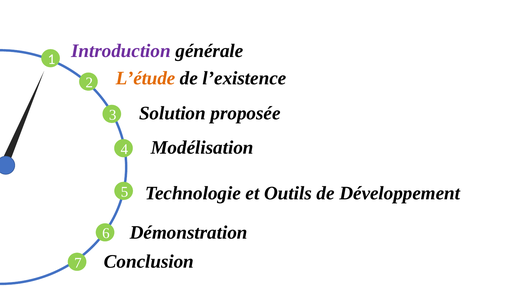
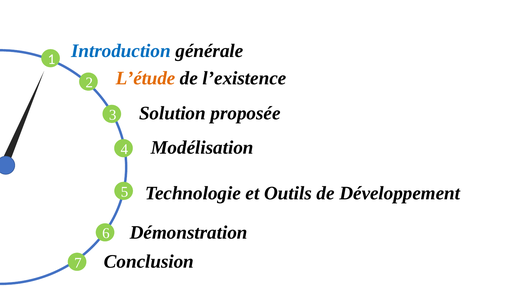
Introduction colour: purple -> blue (121, 51)
